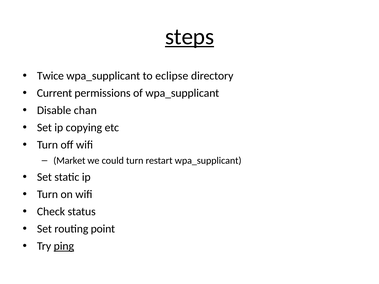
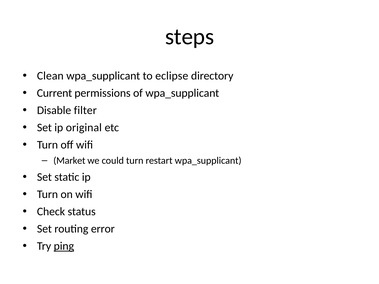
steps underline: present -> none (190, 37)
Twice: Twice -> Clean (50, 76)
chan: chan -> filter (85, 111)
copying: copying -> original (84, 128)
point: point -> error (103, 229)
